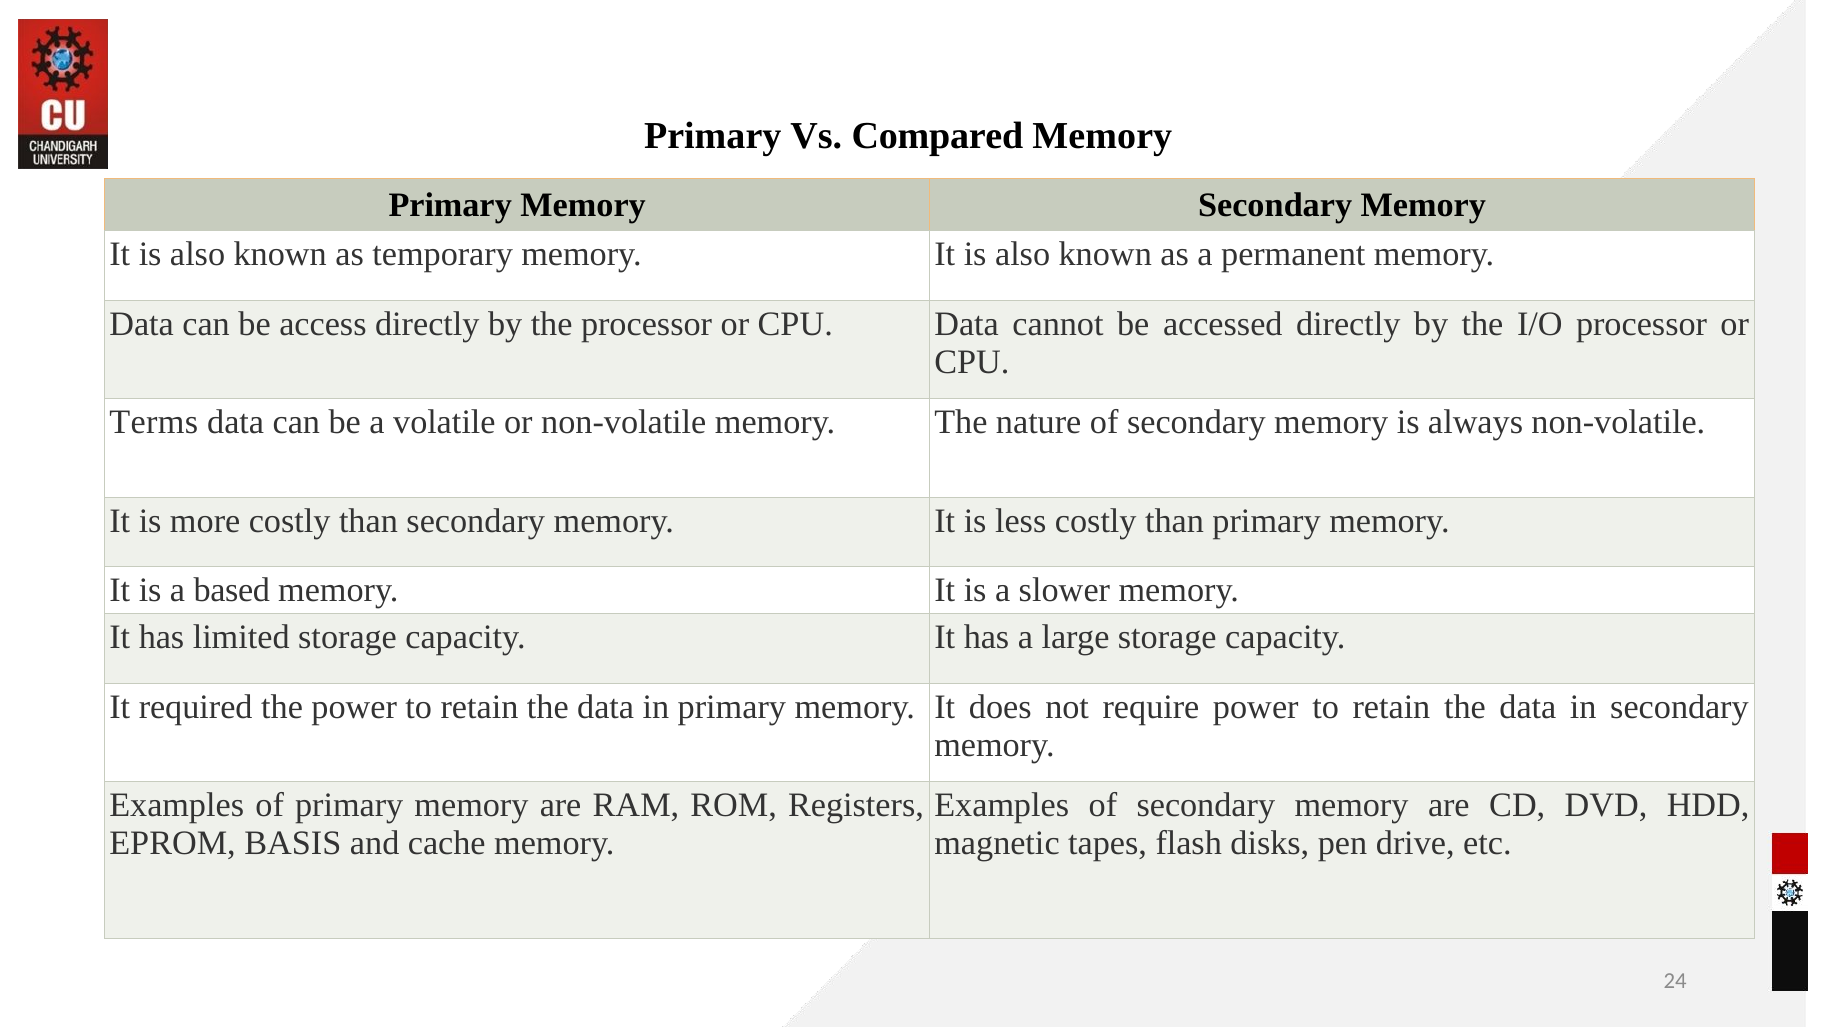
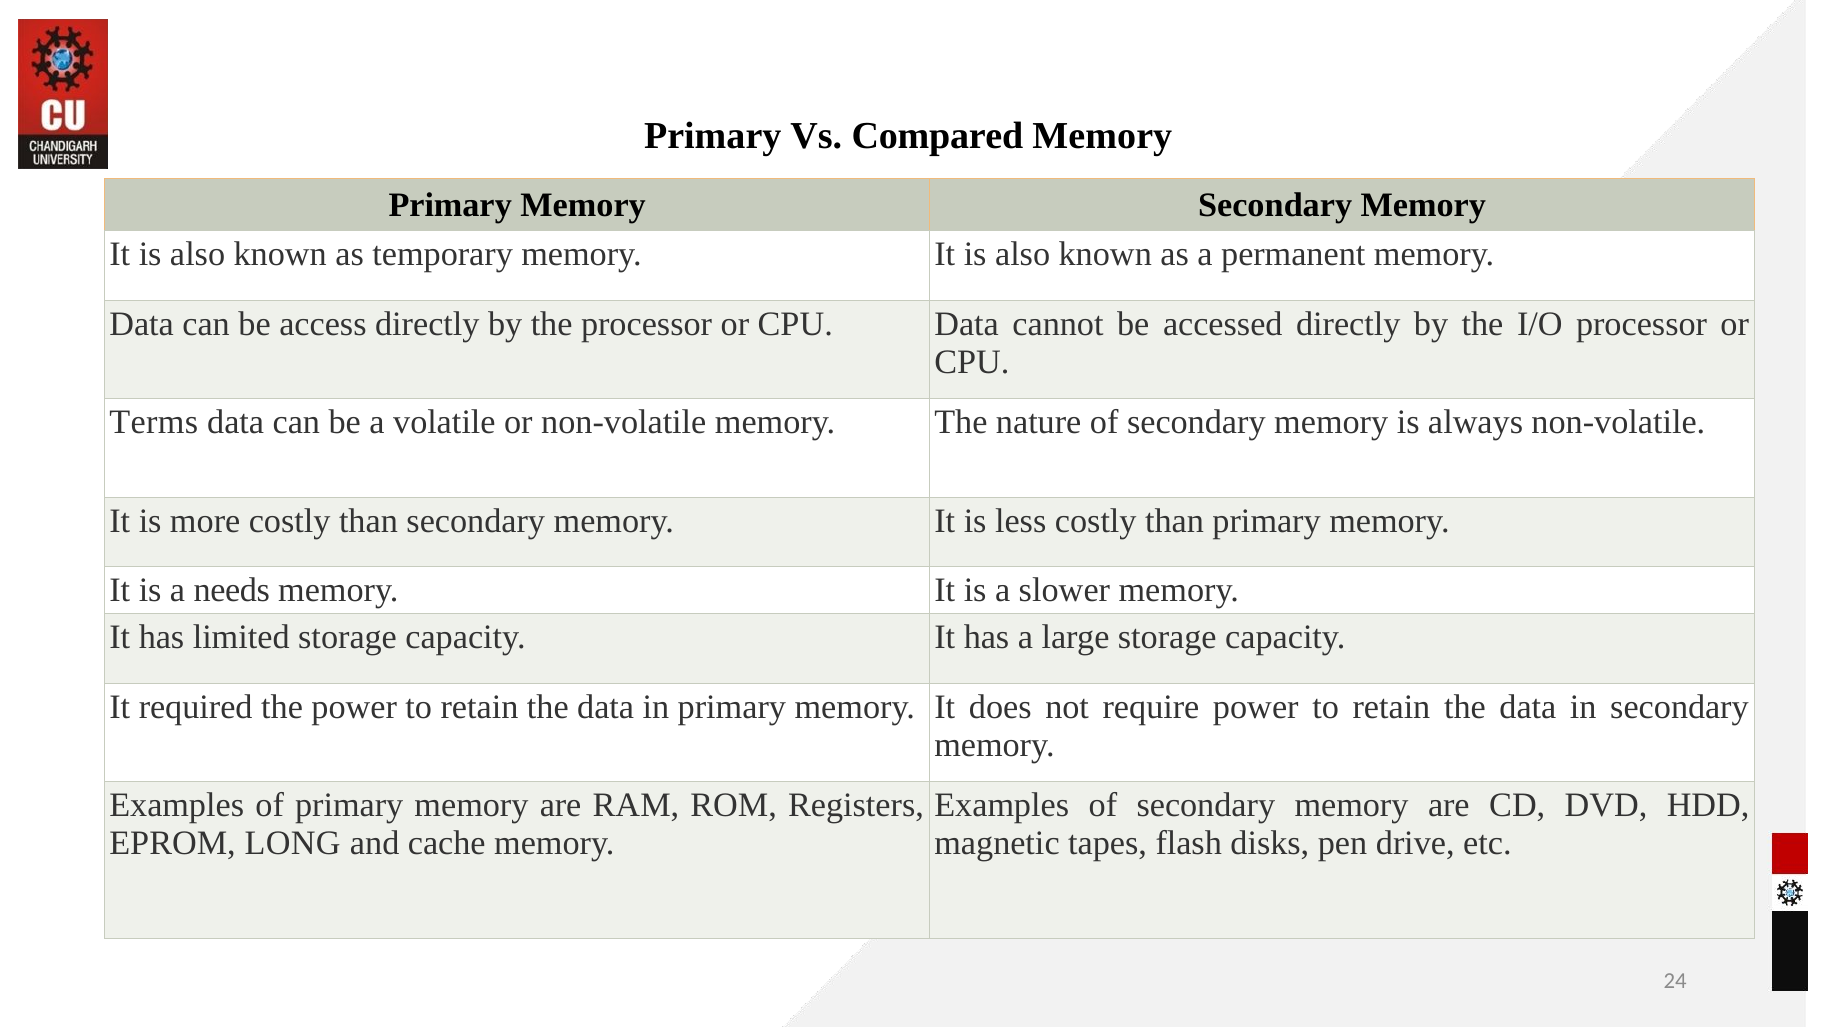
based: based -> needs (232, 590)
BASIS: BASIS -> LONG (293, 844)
